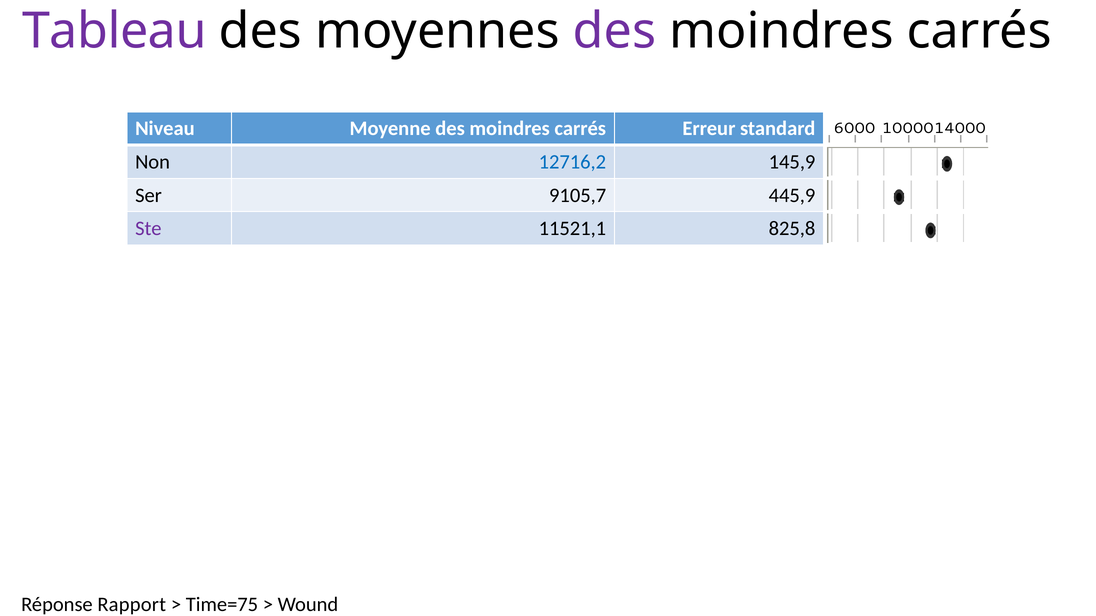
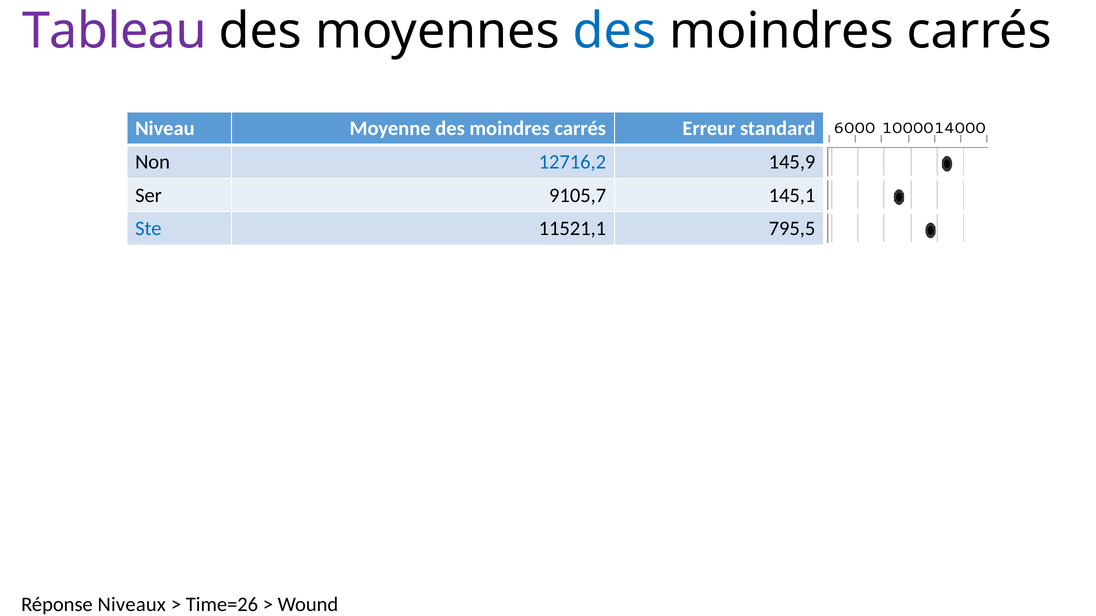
des colour: purple -> blue (615, 31)
445,9: 445,9 -> 145,1 (792, 195)
Ste colour: purple -> blue (148, 229)
825,8: 825,8 -> 795,5 (792, 229)
Rapport: Rapport -> Niveaux (132, 605)
Time=75: Time=75 -> Time=26 (222, 605)
